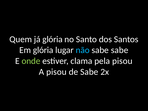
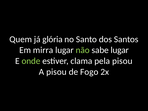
Em glória: glória -> mirra (43, 50)
não colour: light blue -> light green (83, 50)
sabe sabe: sabe -> lugar (120, 50)
de Sabe: Sabe -> Fogo (89, 72)
